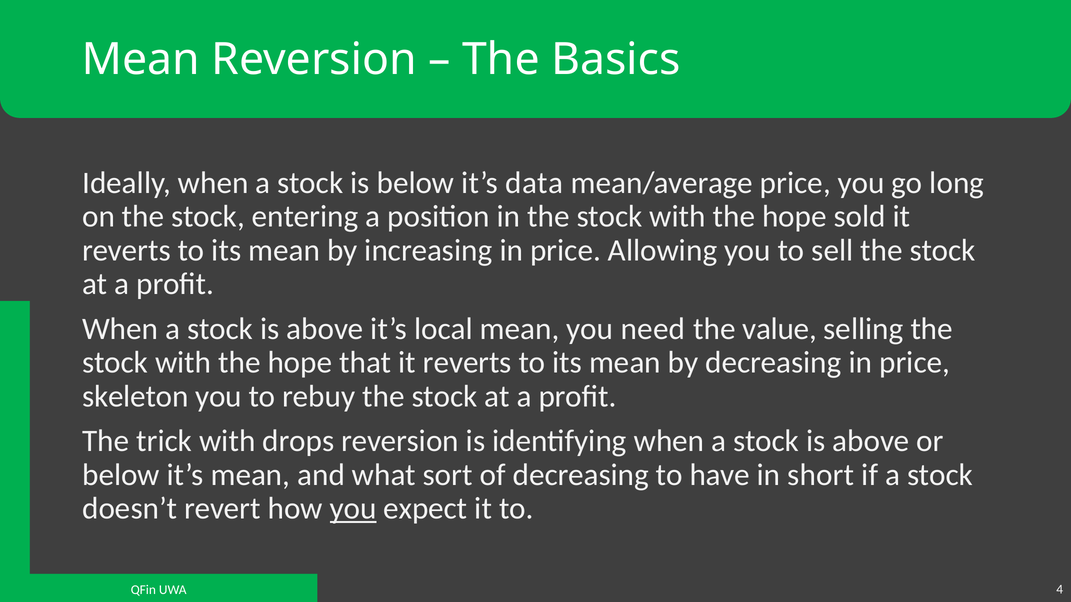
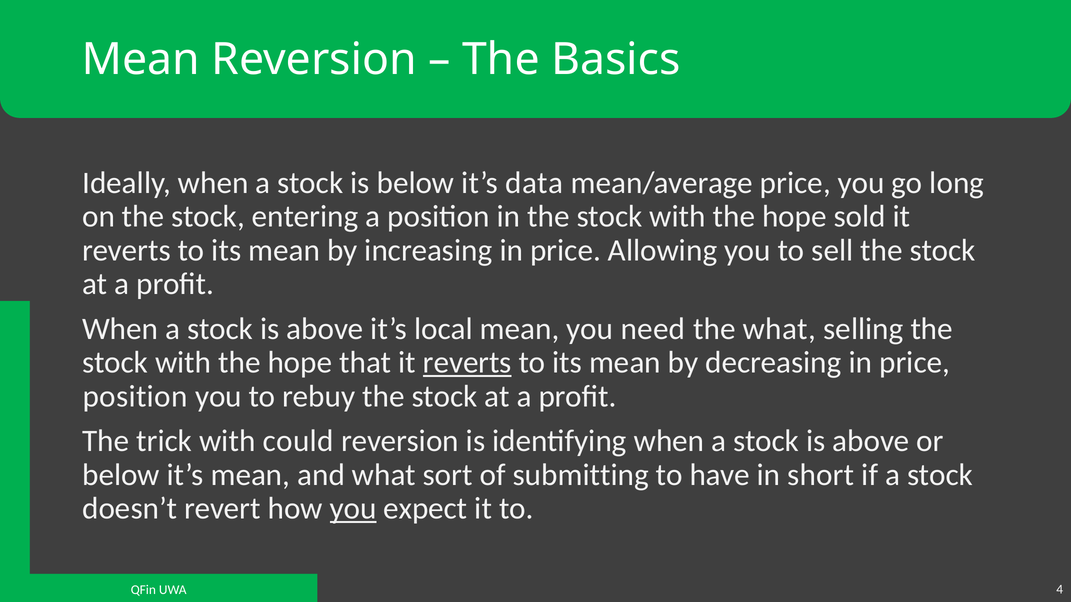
the value: value -> what (779, 329)
reverts underline: none -> present (467, 363)
skeleton: skeleton -> position (135, 397)
drops: drops -> could (298, 441)
of decreasing: decreasing -> submitting (581, 475)
